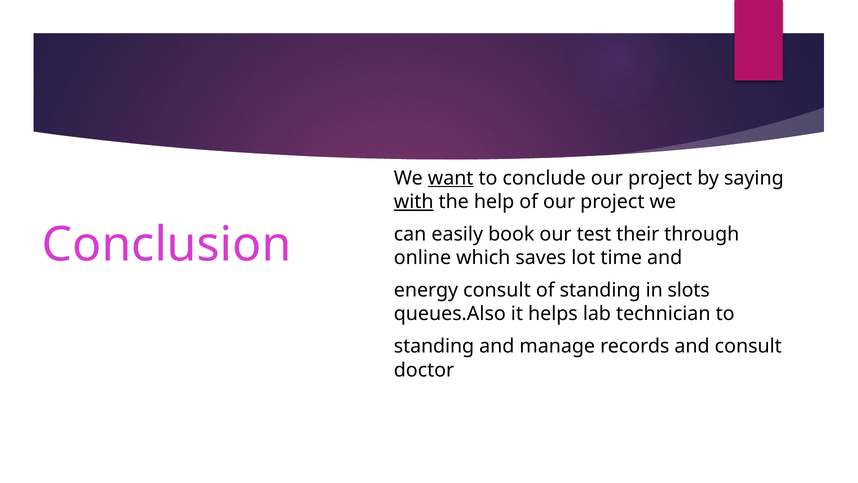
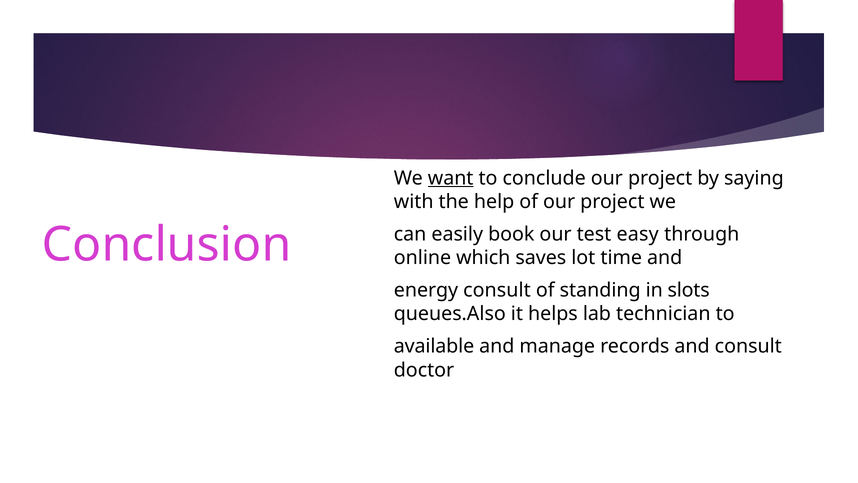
with underline: present -> none (414, 202)
their: their -> easy (638, 234)
standing: standing -> available (434, 346)
